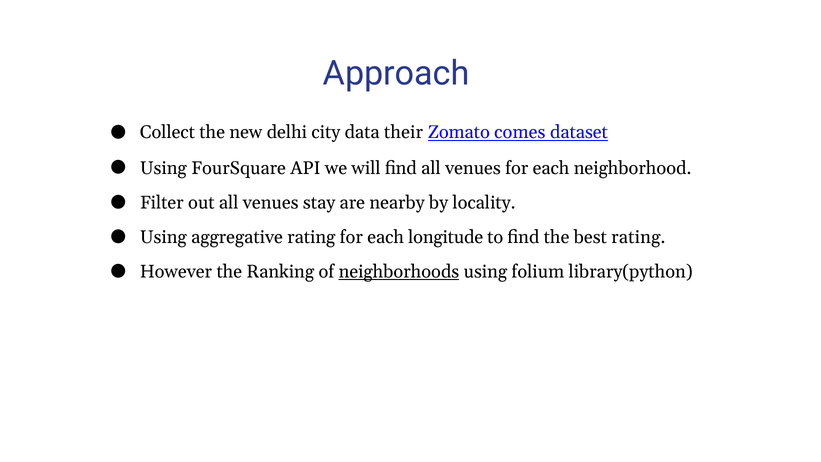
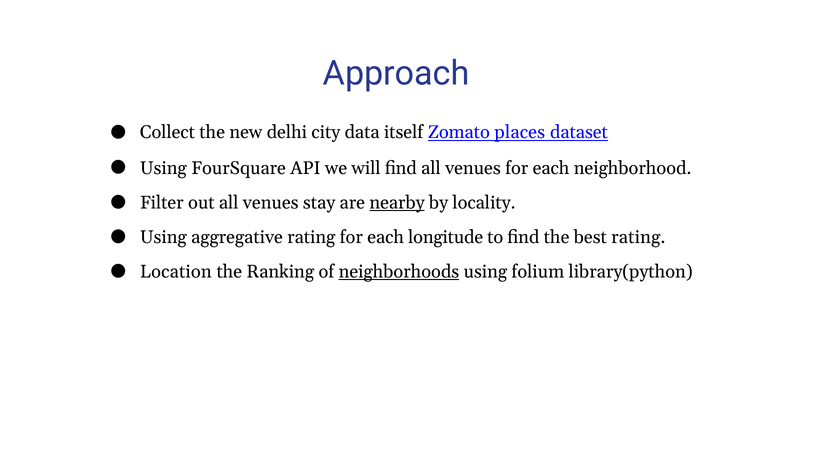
their: their -> itself (404, 132)
comes: comes -> places (520, 132)
nearby underline: none -> present (397, 202)
However: However -> Location (176, 272)
